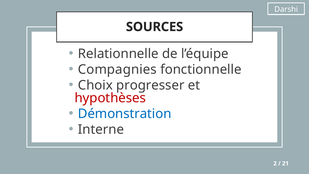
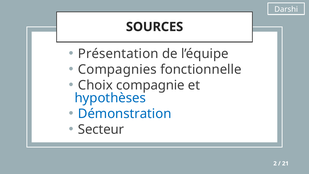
Relationnelle: Relationnelle -> Présentation (118, 54)
progresser: progresser -> compagnie (150, 85)
hypothèses colour: red -> blue (110, 98)
Interne: Interne -> Secteur (101, 129)
